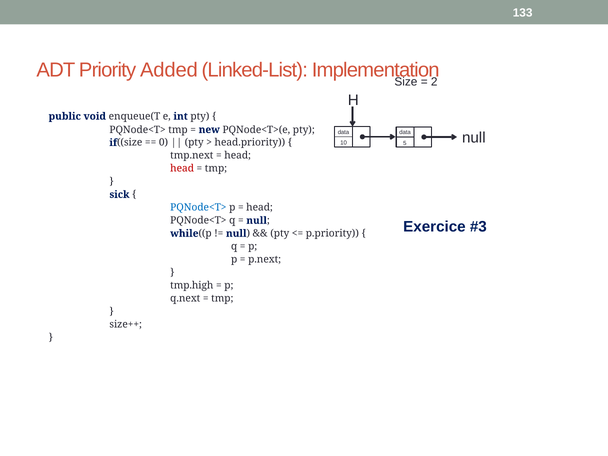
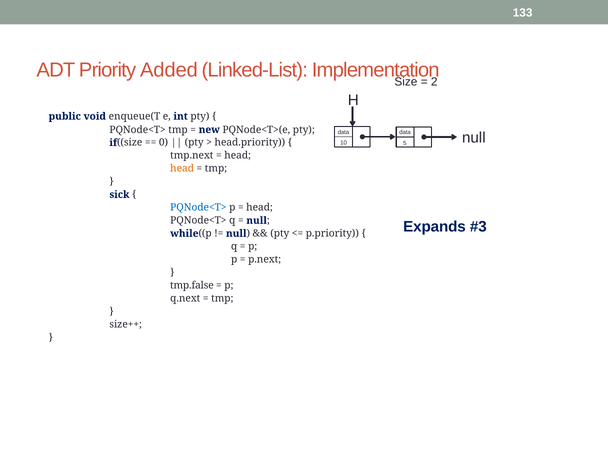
head colour: red -> orange (182, 169)
Exercice: Exercice -> Expands (435, 227)
tmp.high: tmp.high -> tmp.false (192, 285)
